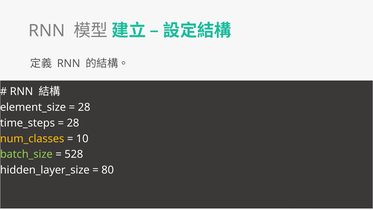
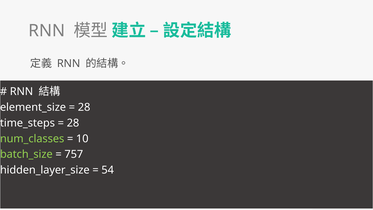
num_classes colour: yellow -> light green (32, 139)
528: 528 -> 757 (74, 154)
80: 80 -> 54 (108, 170)
